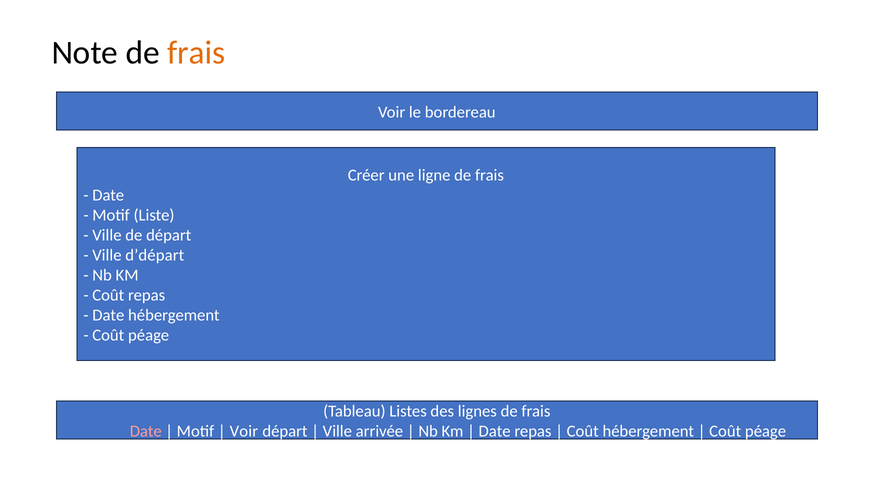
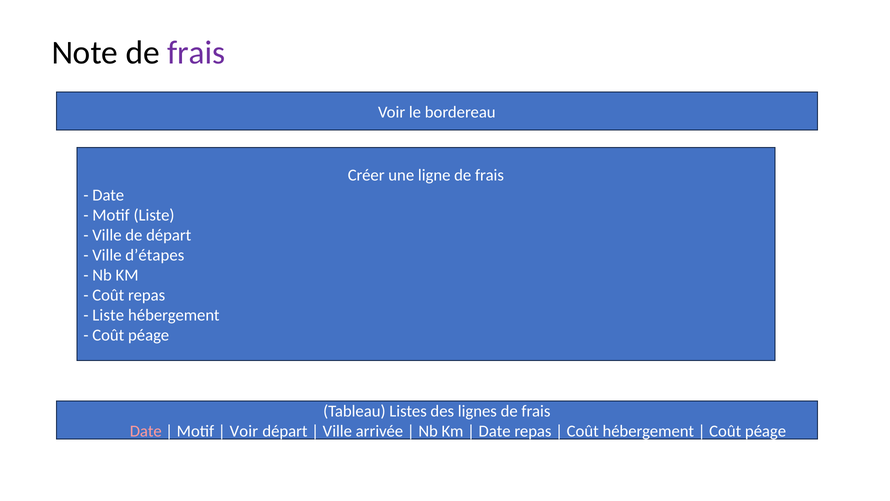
frais colour: orange -> purple (196, 53)
d’départ: d’départ -> d’étapes (155, 255)
Date: Date -> Liste (108, 315)
